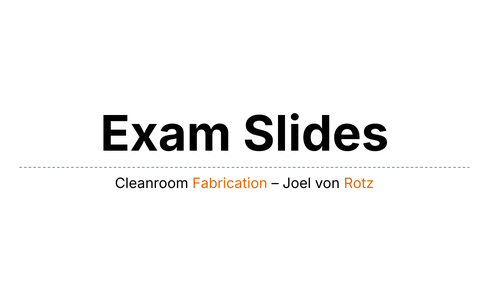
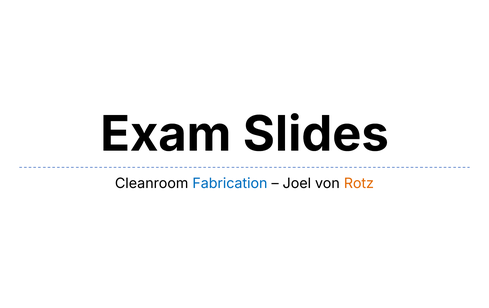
Fabrication colour: orange -> blue (230, 183)
